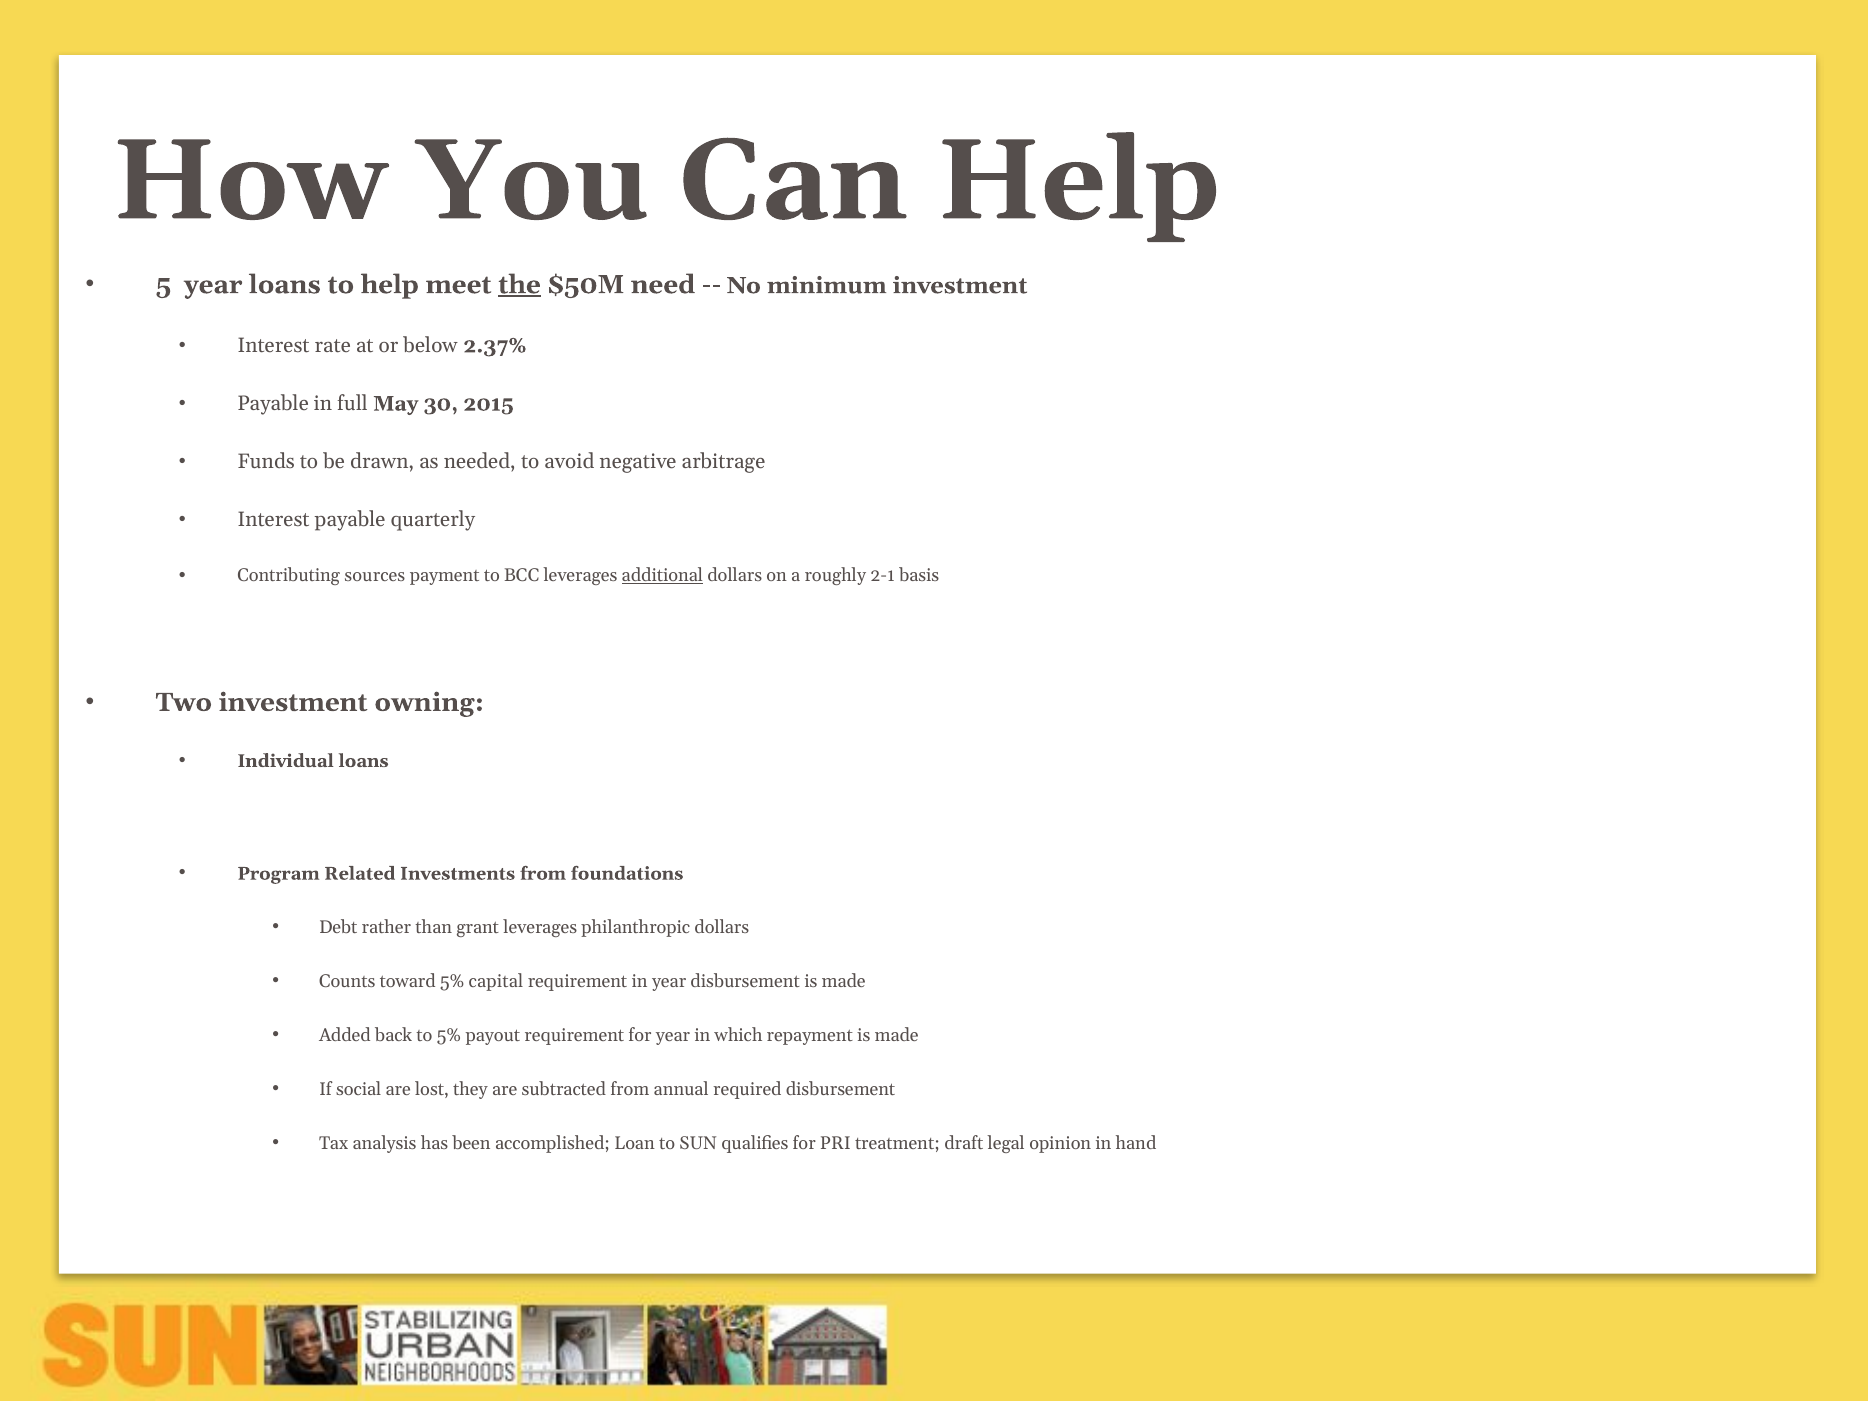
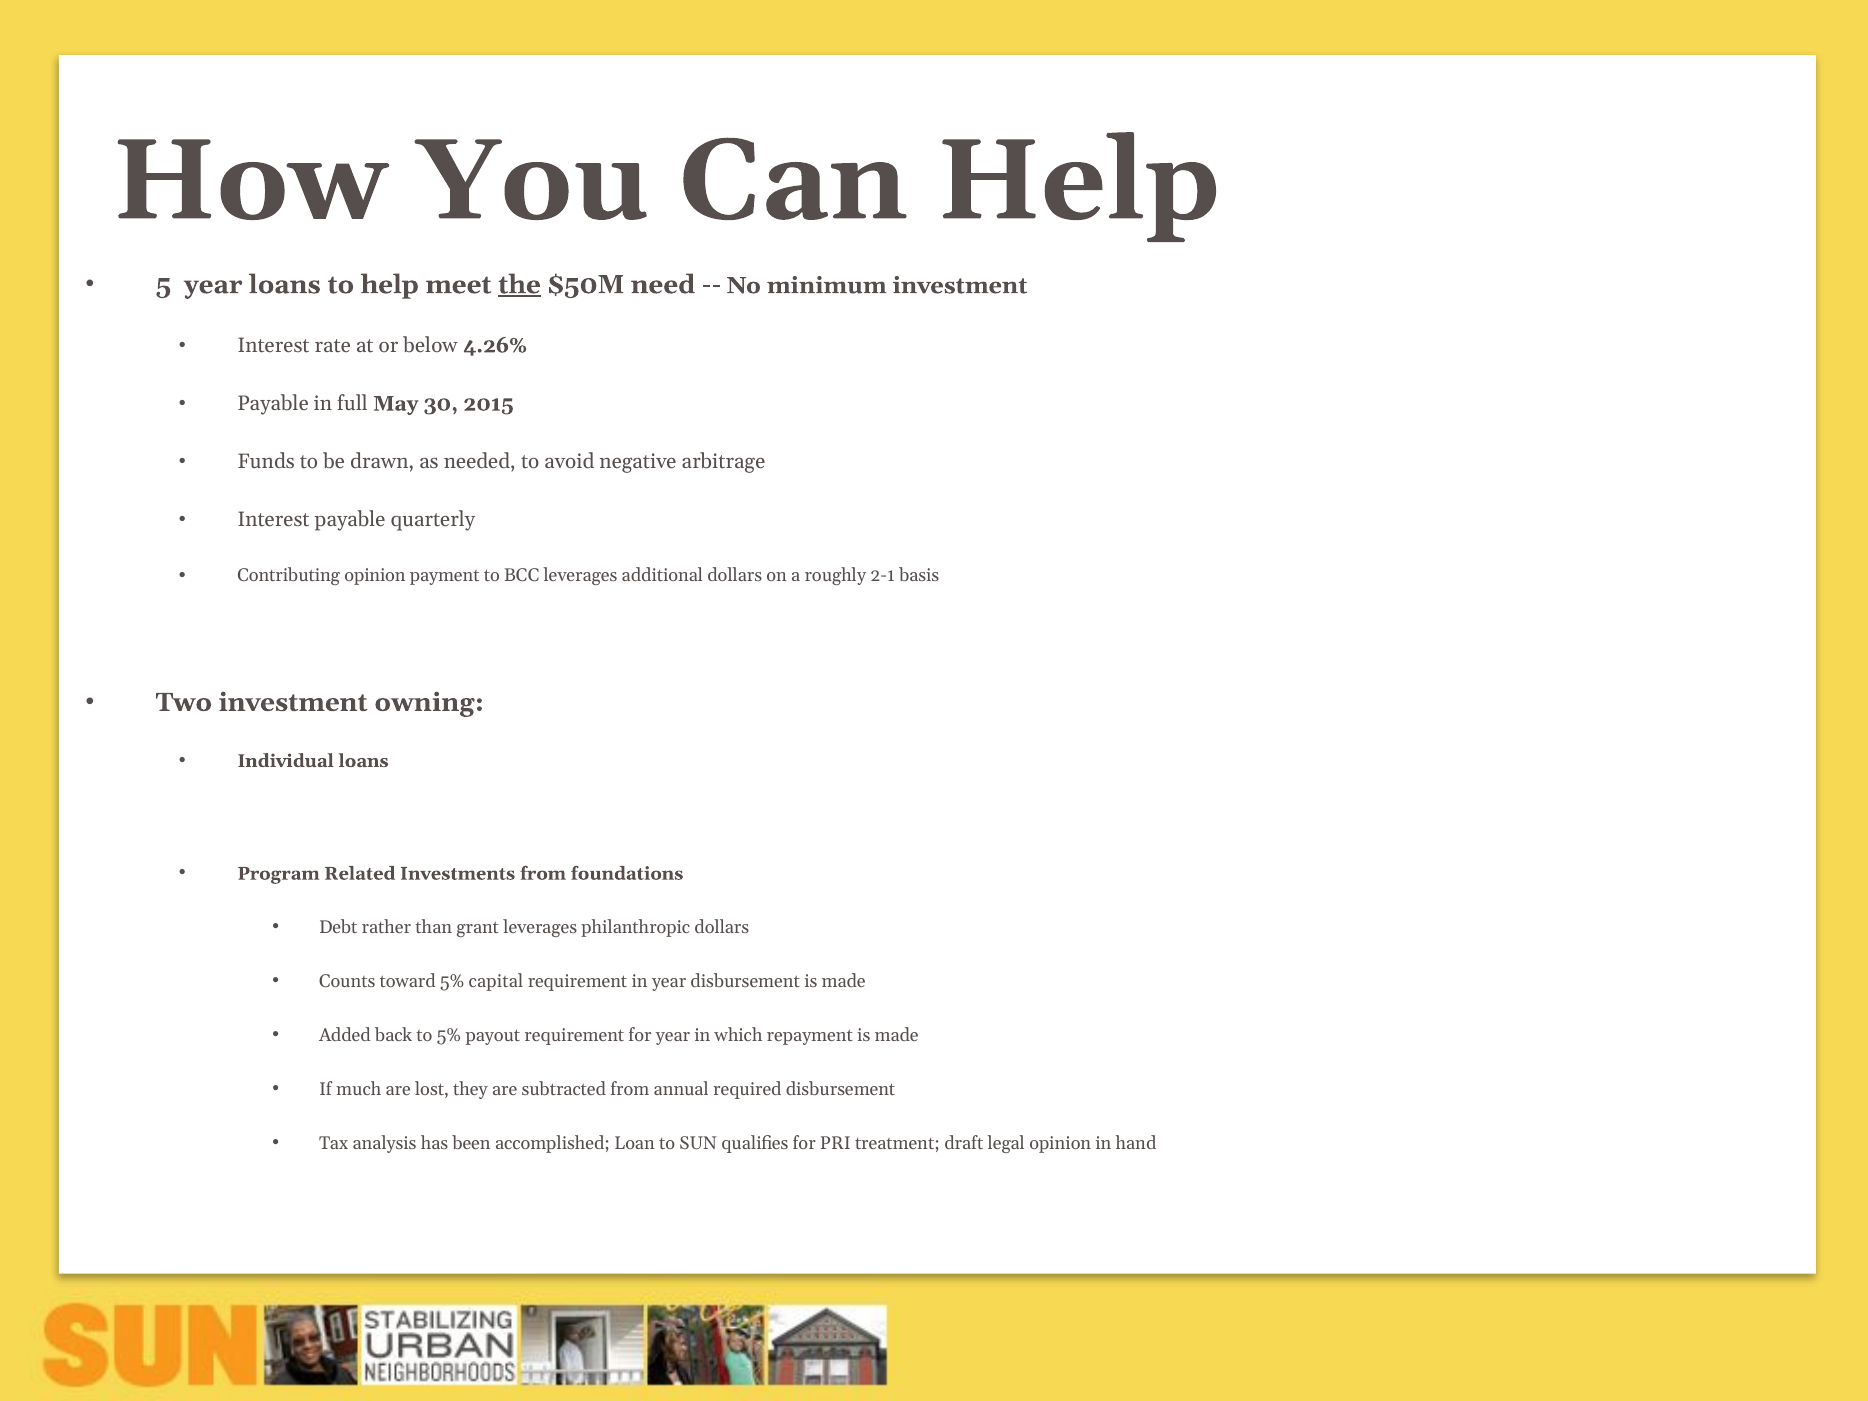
2.37%: 2.37% -> 4.26% (495, 346)
Contributing sources: sources -> opinion (375, 576)
additional underline: present -> none (662, 576)
social: social -> much (359, 1089)
